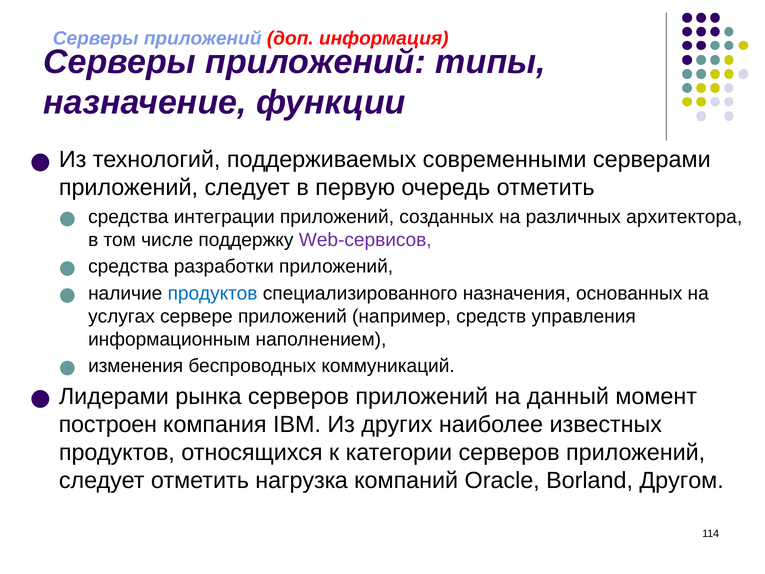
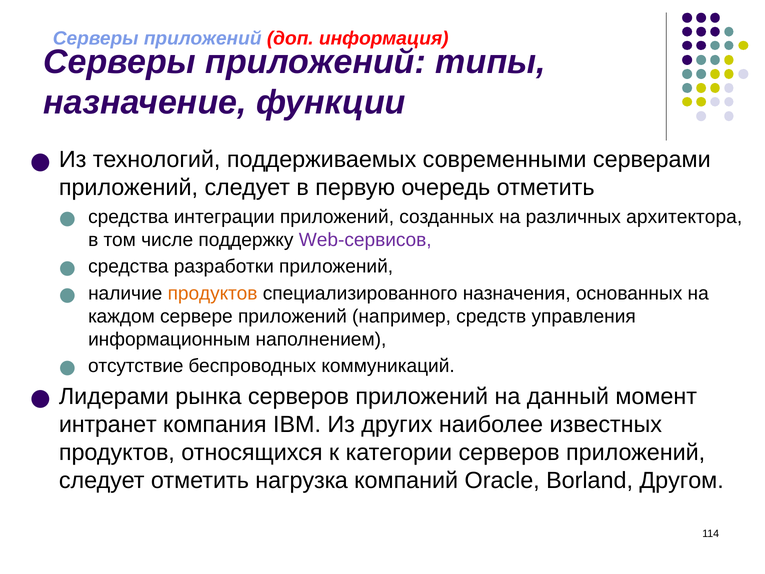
продуктов colour: blue -> orange (213, 293)
услугах: услугах -> каждом (121, 316)
изменения: изменения -> отсутствие (136, 366)
построен: построен -> интранет (108, 424)
